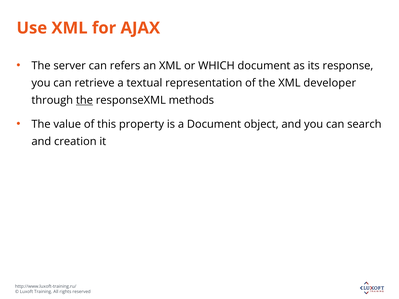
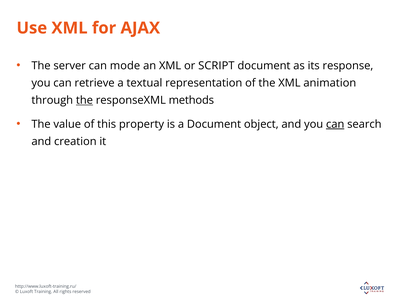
refers: refers -> mode (125, 66)
WHICH: WHICH -> SCRIPT (216, 66)
developer: developer -> animation (330, 83)
can underline: none -> present (335, 124)
